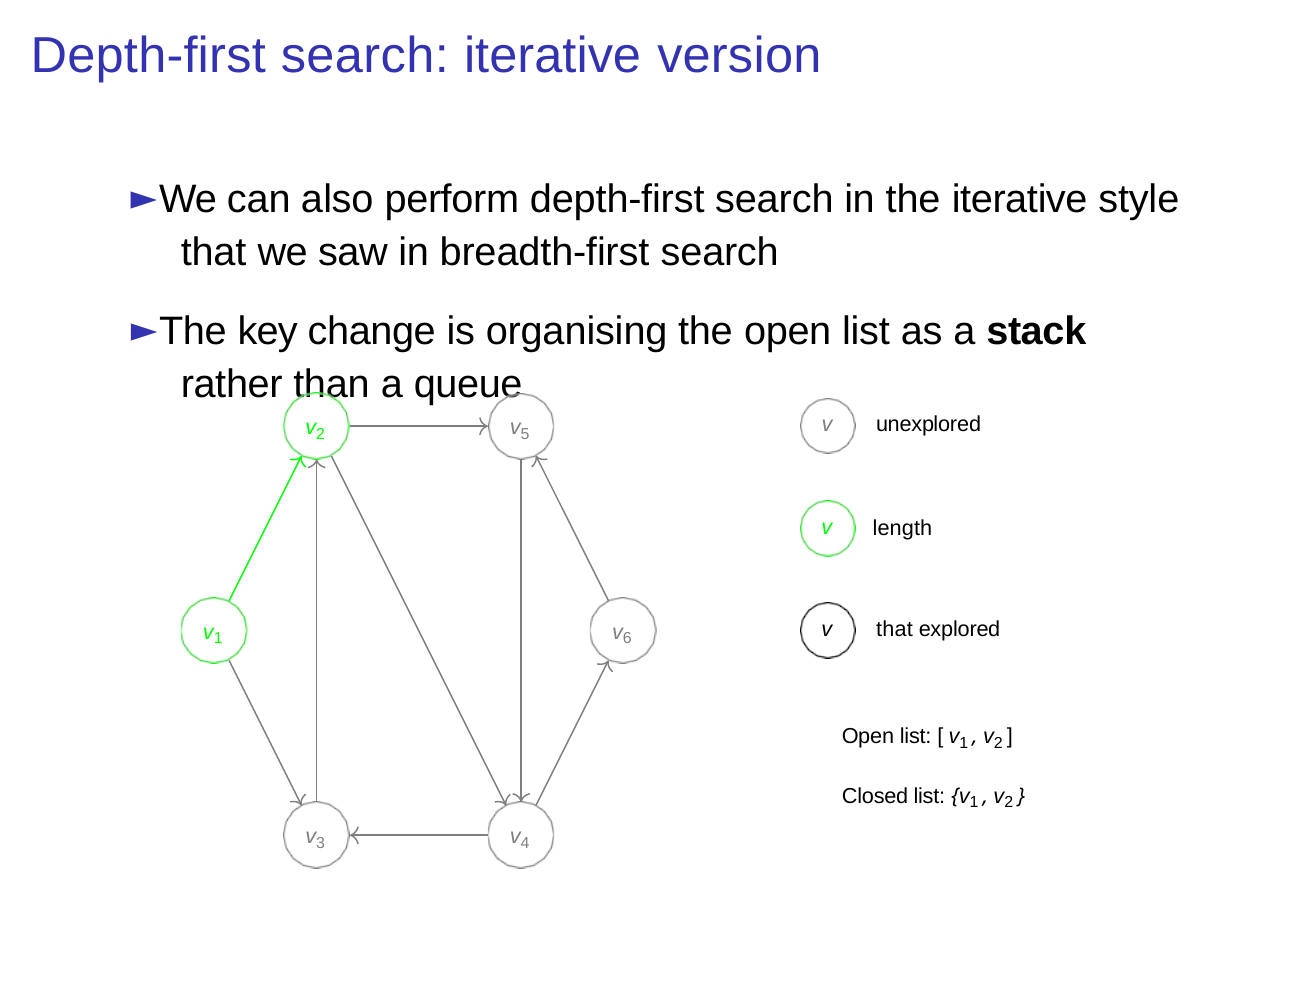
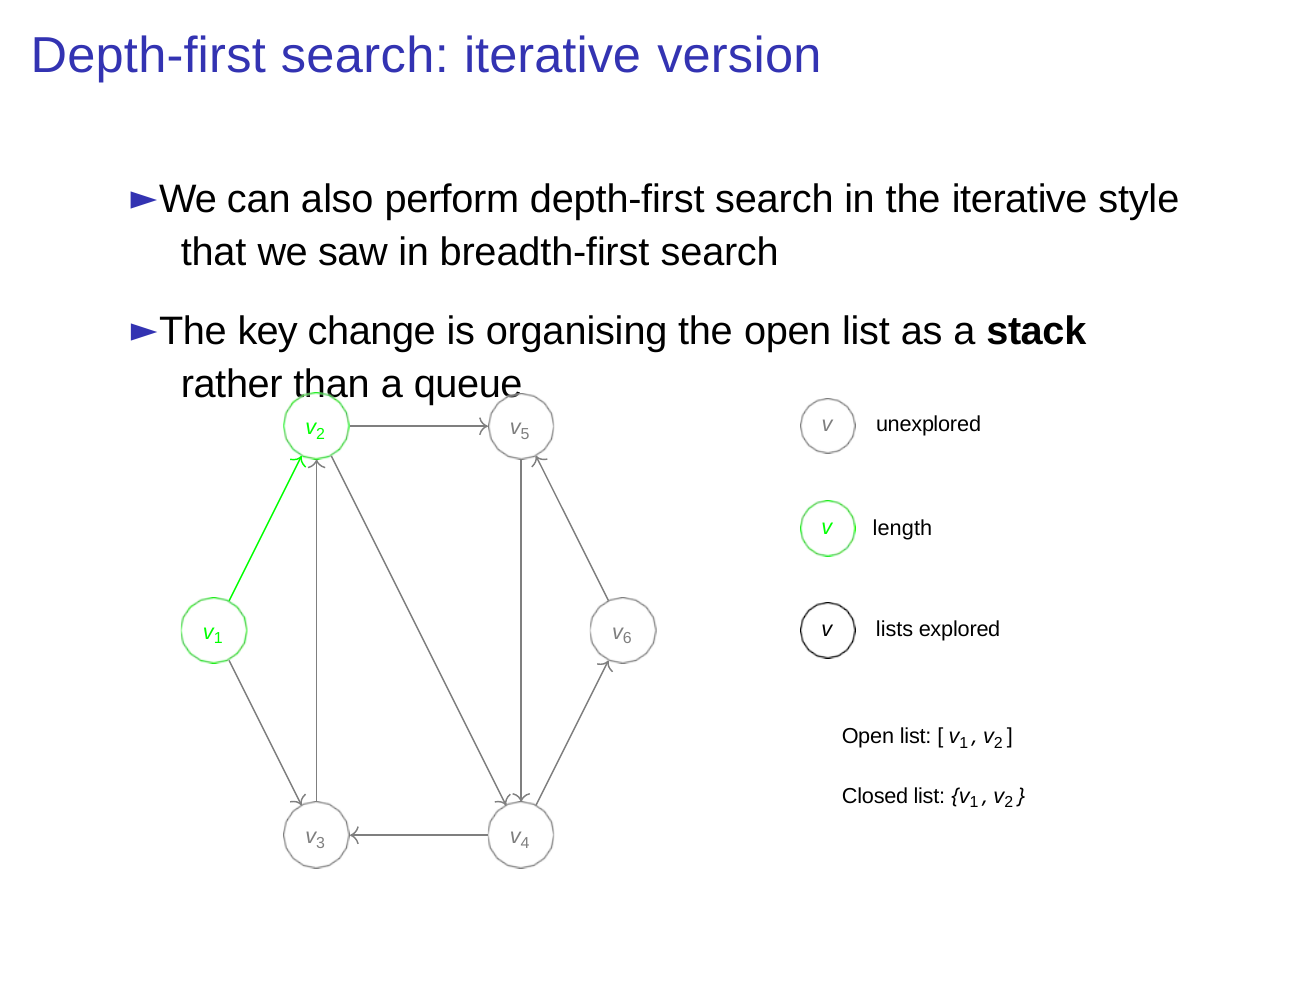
v that: that -> lists (895, 630)
